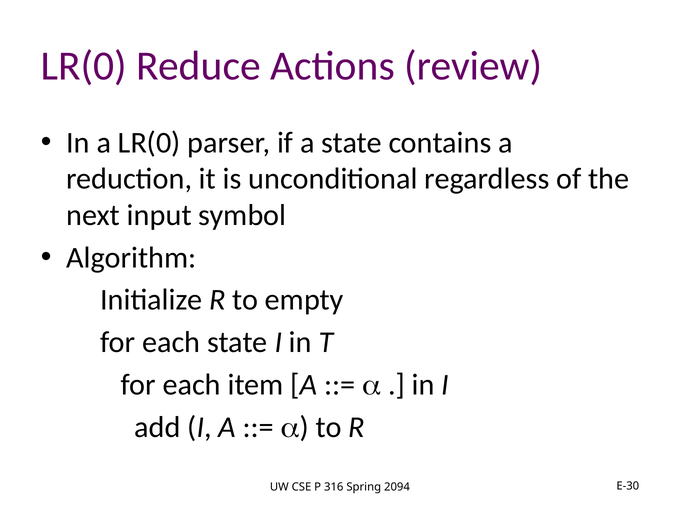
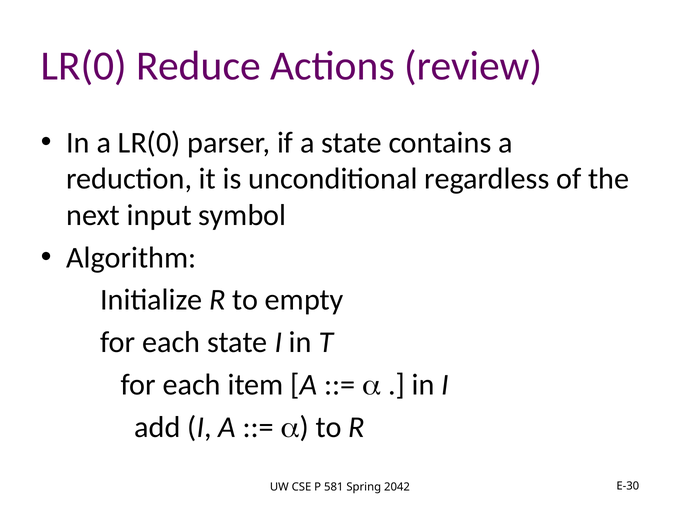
316: 316 -> 581 (334, 487)
2094: 2094 -> 2042 (397, 487)
